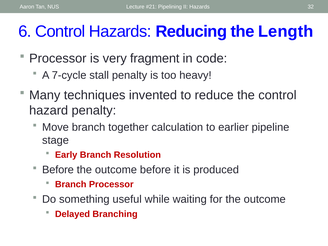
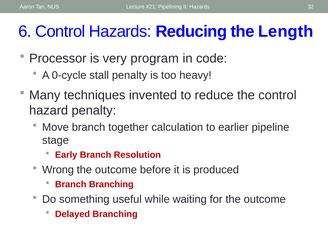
fragment: fragment -> program (155, 58)
7-cycle: 7-cycle -> 0-cycle (69, 75)
Before: Before -> Wrong (58, 170)
Branch Processor: Processor -> Branching (111, 184)
